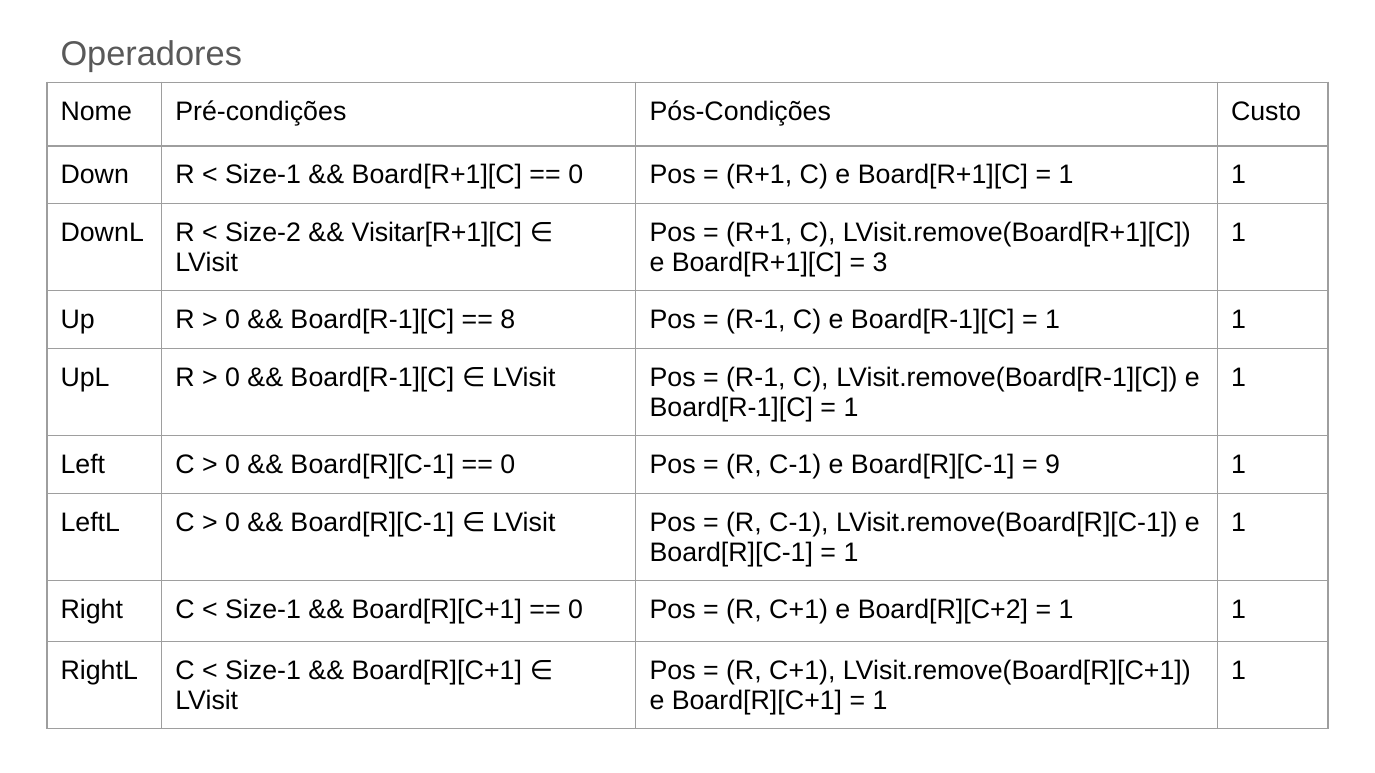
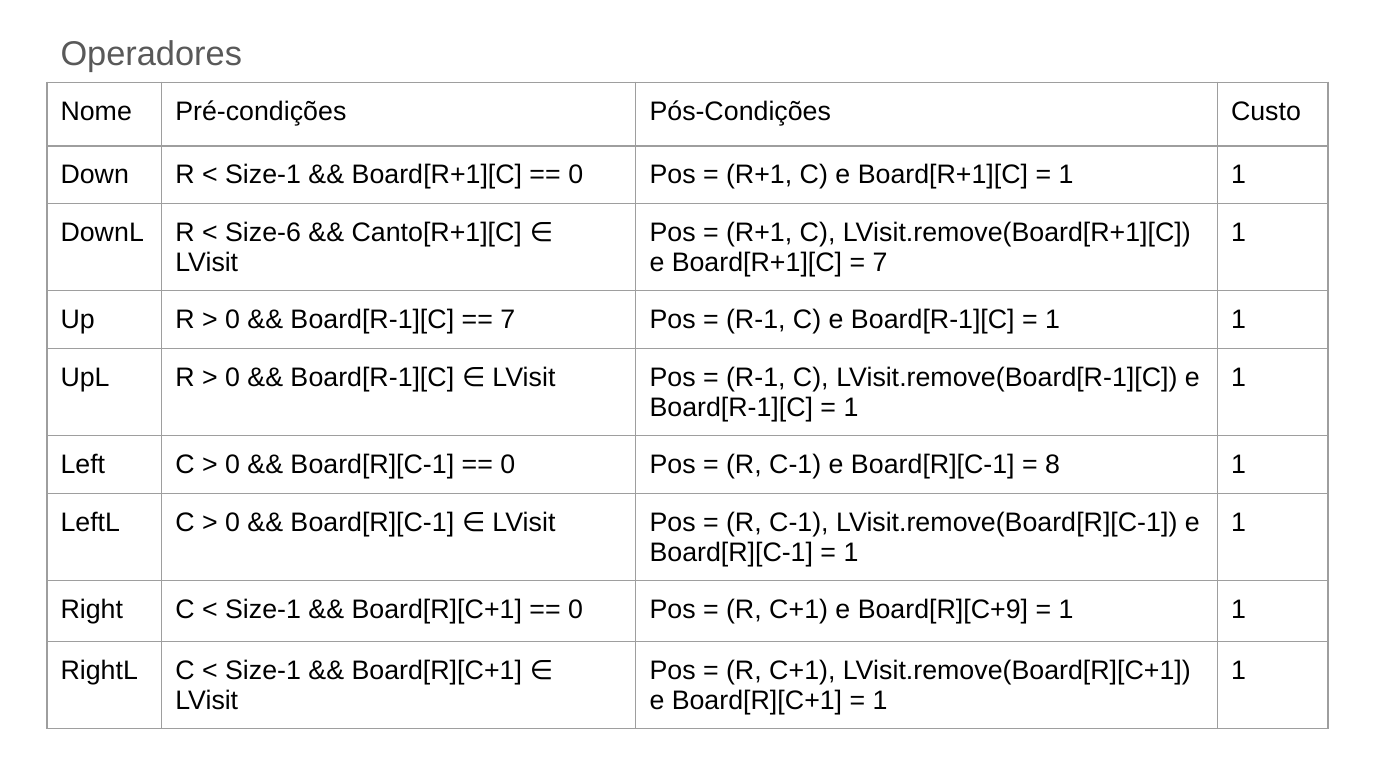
Size-2: Size-2 -> Size-6 (263, 233)
Visitar[R+1][C: Visitar[R+1][C -> Canto[R+1][C (437, 233)
3: 3 -> 7 (880, 263)
8: 8 -> 7 (508, 320)
9: 9 -> 8 (1053, 465)
Board[R][C+2: Board[R][C+2 -> Board[R][C+9 (943, 610)
